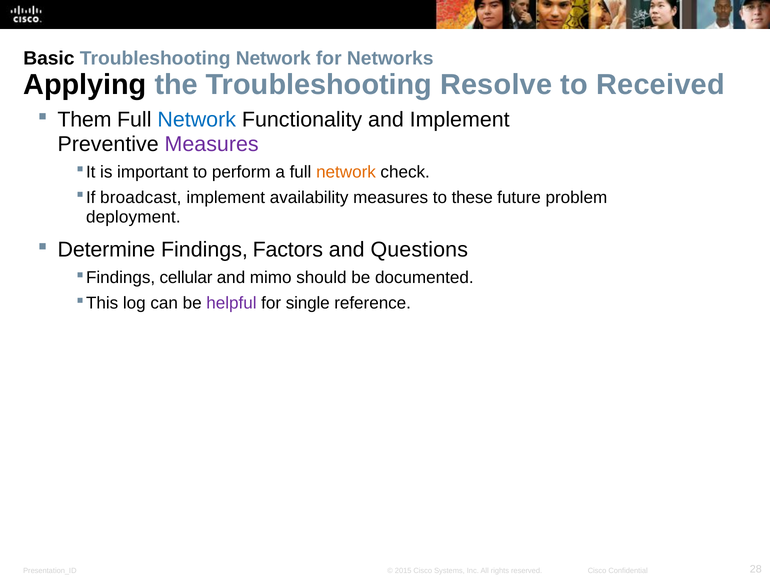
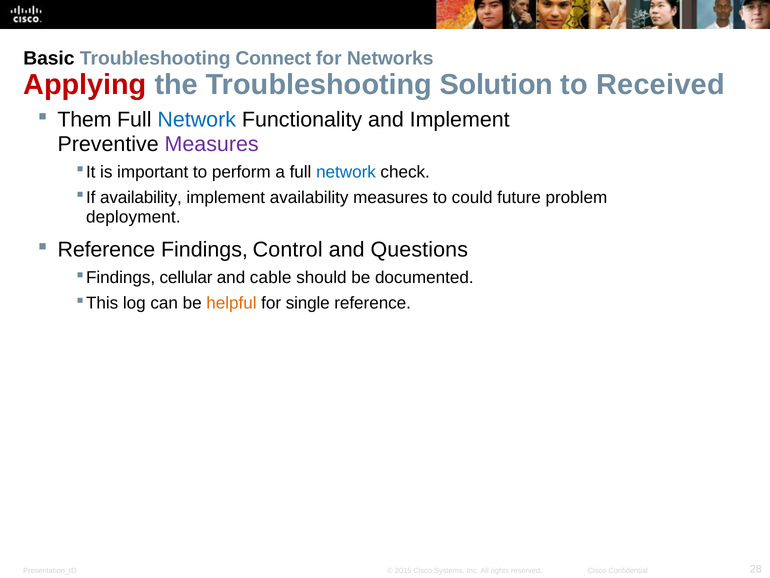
Troubleshooting Network: Network -> Connect (273, 59)
Applying colour: black -> red (85, 85)
Resolve: Resolve -> Solution (496, 85)
network colour: orange -> blue (346, 172)
broadcast: broadcast -> availability (141, 197)
these: these -> could (472, 197)
Determine: Determine -> Reference (106, 250)
Factors: Factors -> Control (288, 250)
mimo: mimo -> cable (271, 278)
helpful colour: purple -> orange (231, 303)
